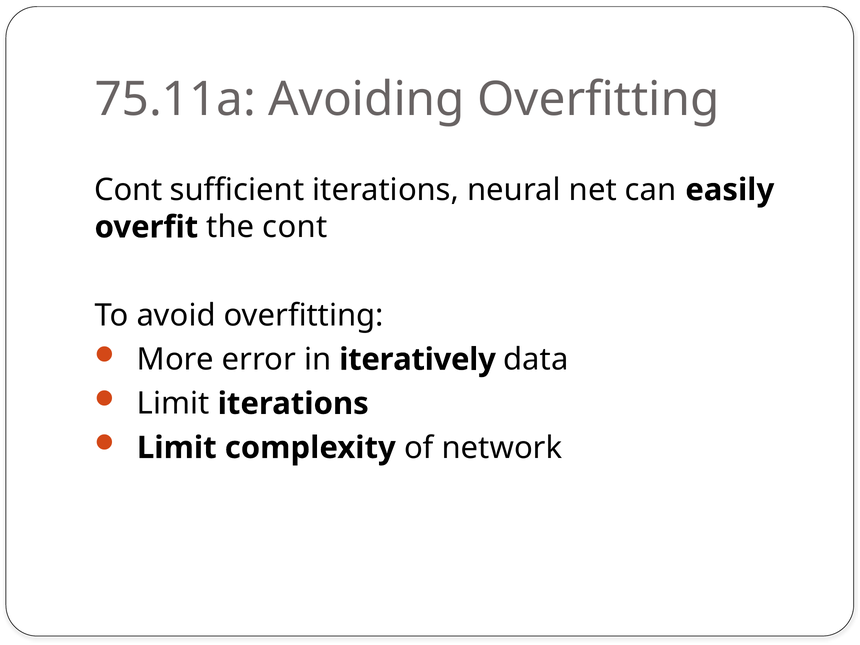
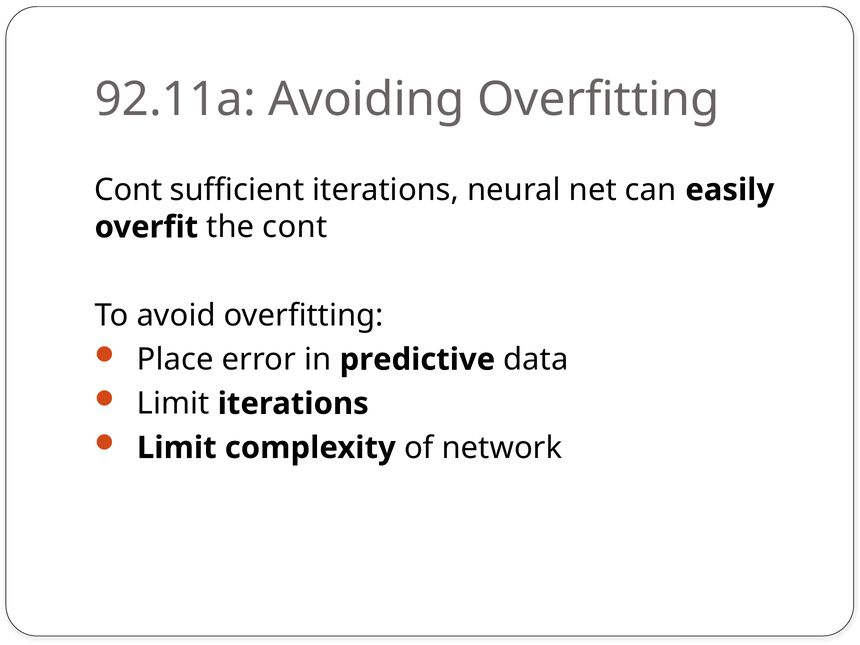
75.11a: 75.11a -> 92.11a (175, 99)
More: More -> Place (175, 360)
iteratively: iteratively -> predictive (417, 360)
